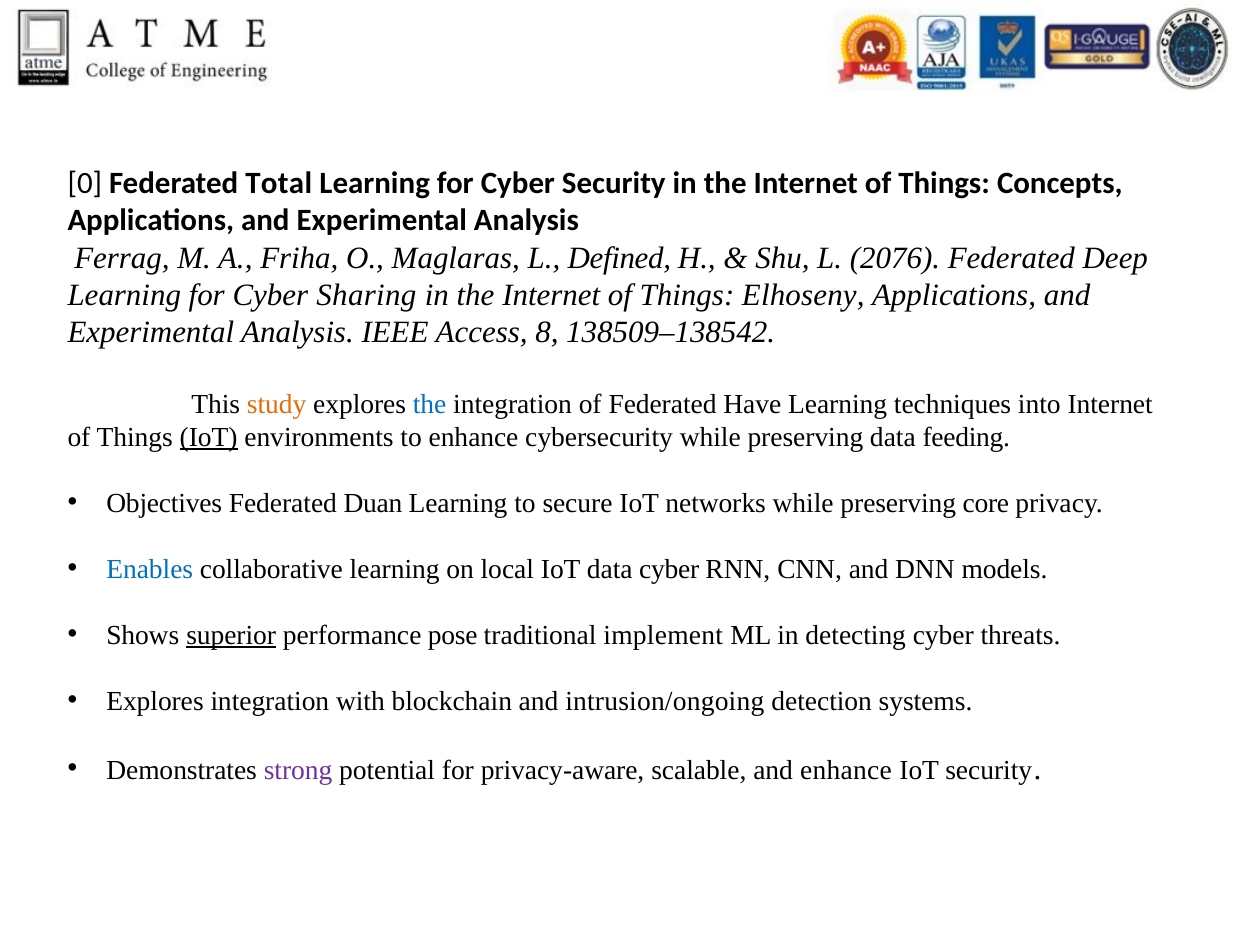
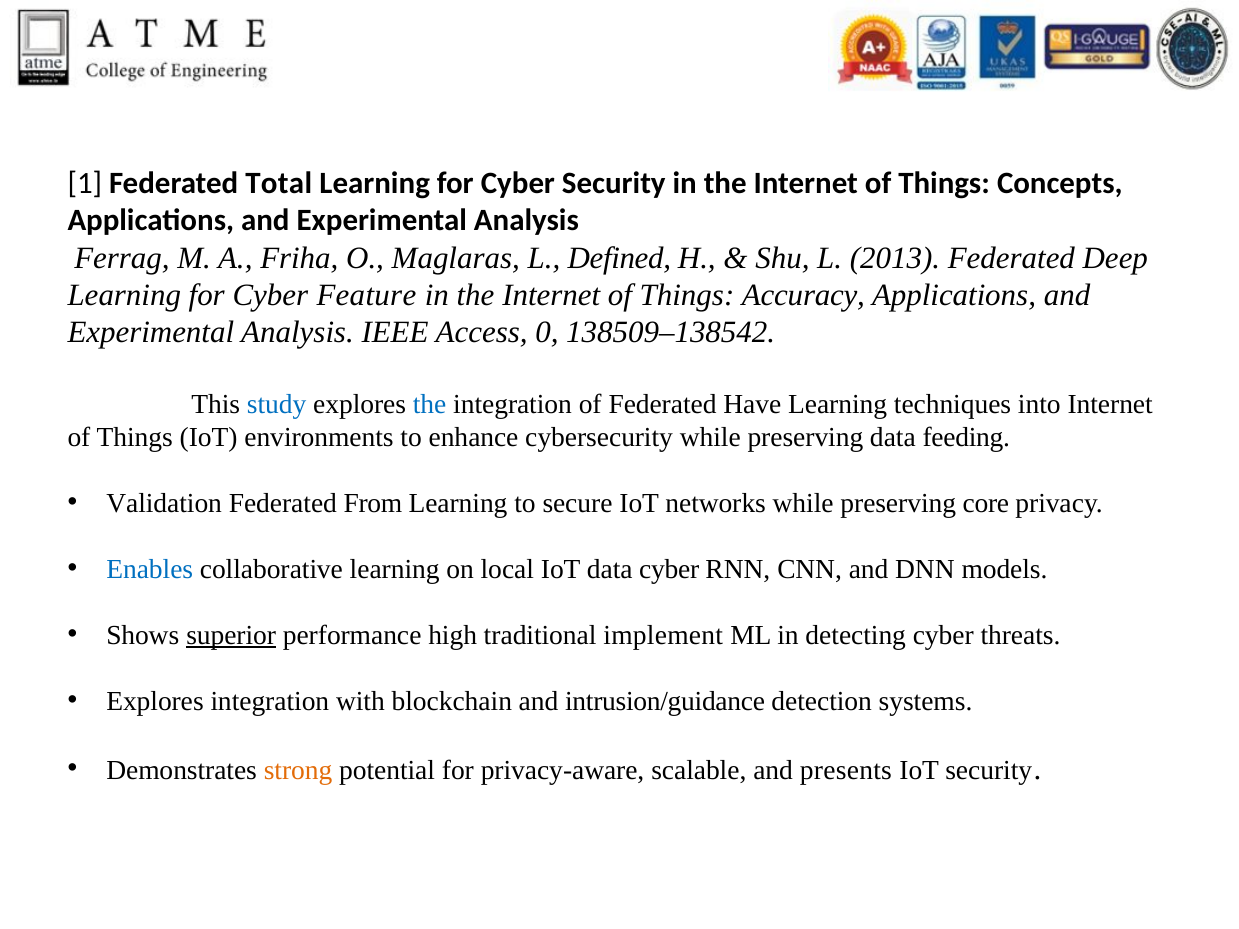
0: 0 -> 1 (85, 184)
2076: 2076 -> 2013 (895, 258)
Sharing: Sharing -> Feature (366, 295)
Elhoseny: Elhoseny -> Accuracy (803, 295)
8: 8 -> 0 (547, 332)
study colour: orange -> blue (277, 404)
IoT underline: present -> none (209, 437)
Objectives: Objectives -> Validation (164, 503)
Duan: Duan -> From (373, 503)
pose: pose -> high (453, 635)
intrusion/ongoing: intrusion/ongoing -> intrusion/guidance (665, 701)
strong colour: purple -> orange (298, 771)
and enhance: enhance -> presents (846, 771)
